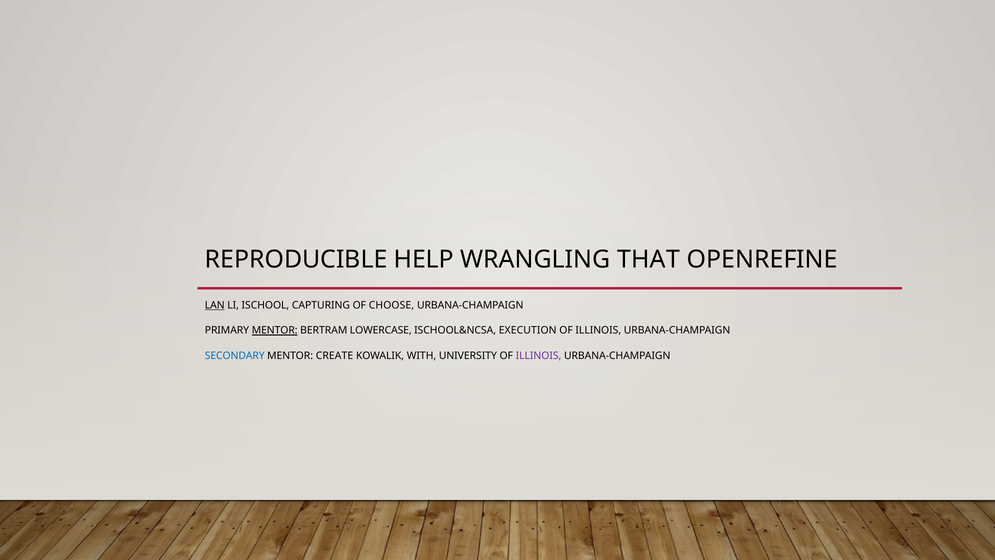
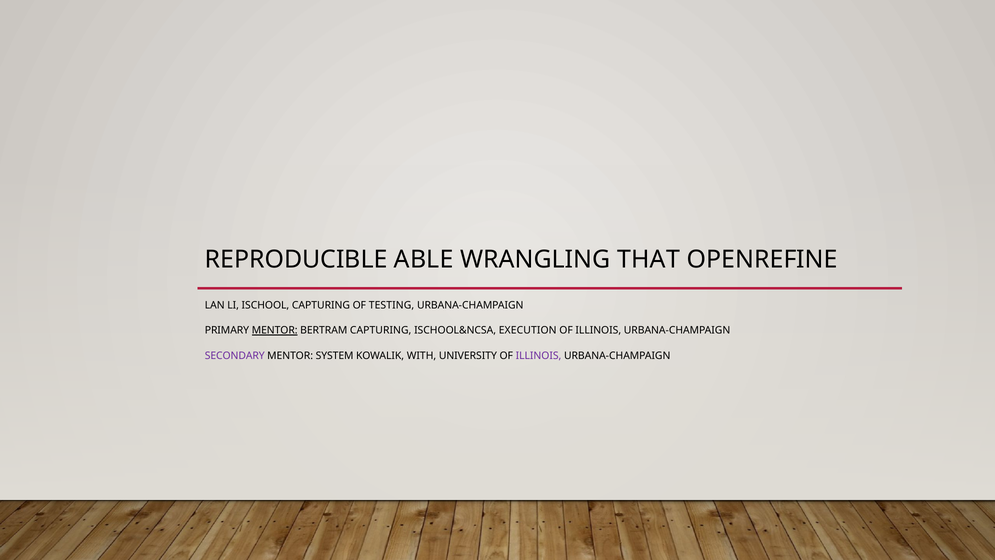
HELP: HELP -> ABLE (424, 259)
LAN underline: present -> none (215, 305)
CHOOSE: CHOOSE -> TESTING (391, 305)
BERTRAM LOWERCASE: LOWERCASE -> CAPTURING (381, 330)
SECONDARY colour: blue -> purple (235, 356)
CREATE: CREATE -> SYSTEM (335, 356)
